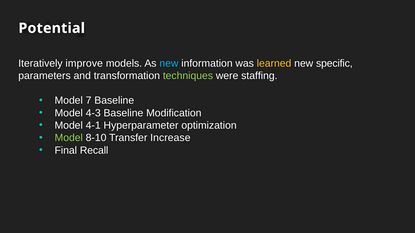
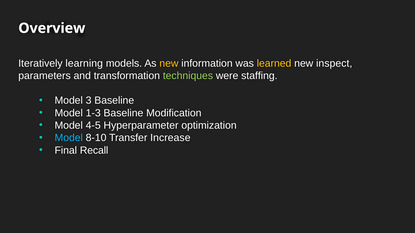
Potential: Potential -> Overview (52, 28)
improve: improve -> learning (84, 63)
new colour: light blue -> yellow (169, 63)
specific: specific -> inspect (334, 63)
7: 7 -> 3 (89, 101)
4-3: 4-3 -> 1-3 (93, 113)
4-1: 4-1 -> 4-5 (93, 126)
Model colour: light green -> light blue (69, 138)
